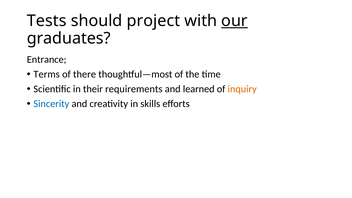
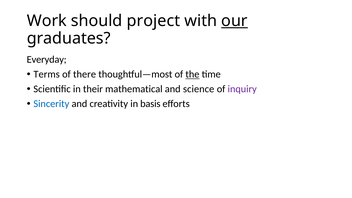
Tests: Tests -> Work (47, 21)
Entrance: Entrance -> Everyday (47, 60)
the underline: none -> present (192, 74)
requirements: requirements -> mathematical (134, 89)
learned: learned -> science (199, 89)
inquiry colour: orange -> purple (242, 89)
skills: skills -> basis (150, 104)
